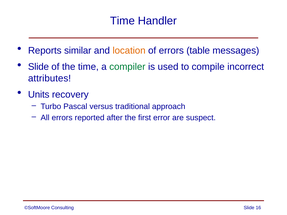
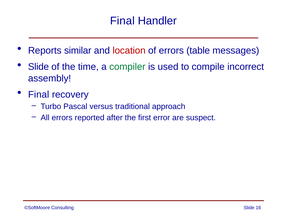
Time: Time -> Final (122, 21)
location colour: orange -> red (129, 51)
attributes: attributes -> assembly (50, 78)
Units: Units -> Final (39, 95)
